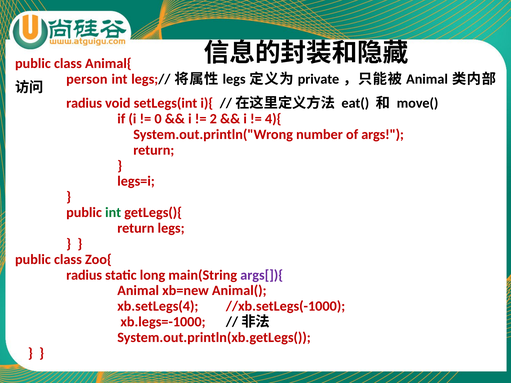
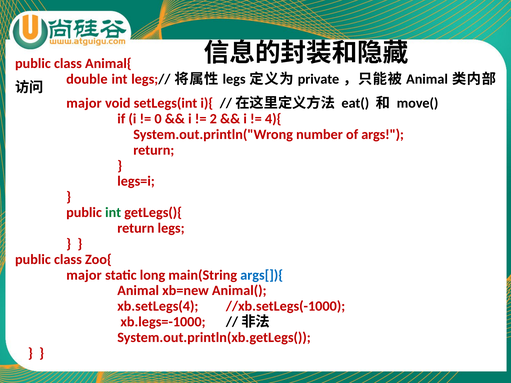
person: person -> double (87, 79)
radius: radius -> major (84, 103)
radius: radius -> major (84, 275)
args[]){ colour: purple -> blue (262, 275)
